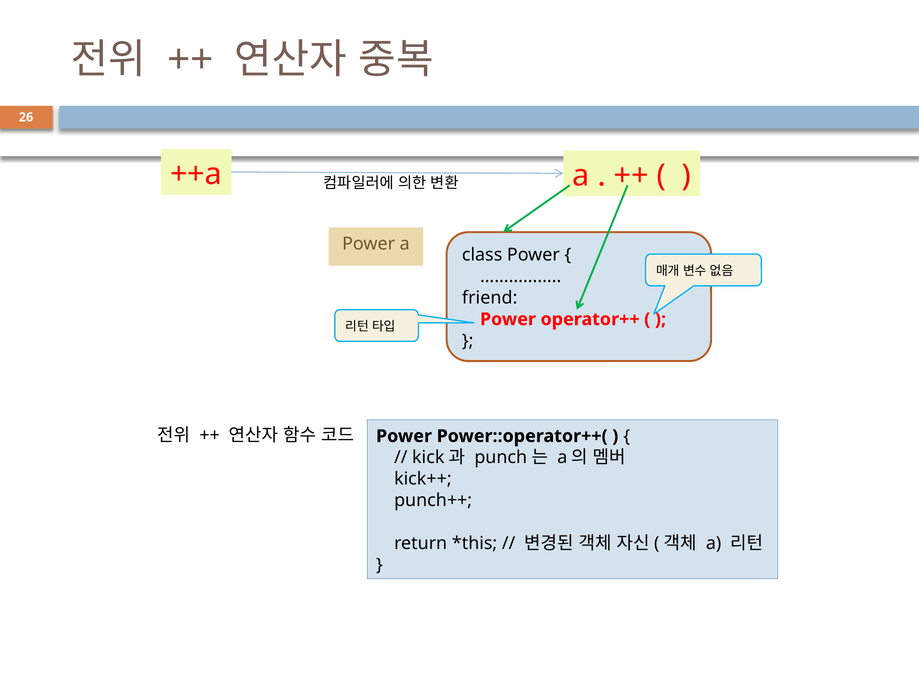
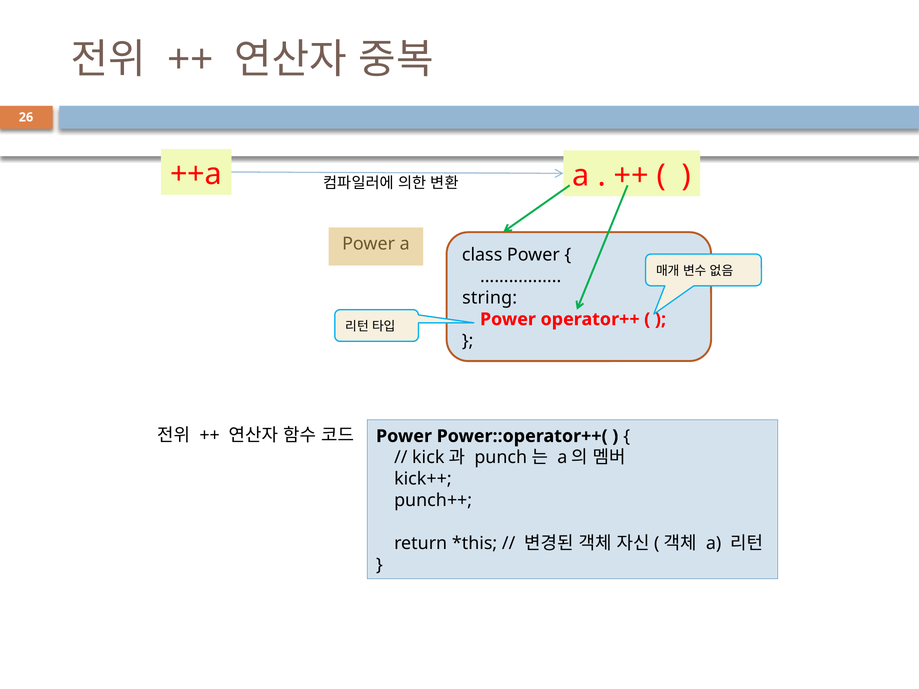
friend: friend -> string (490, 298)
